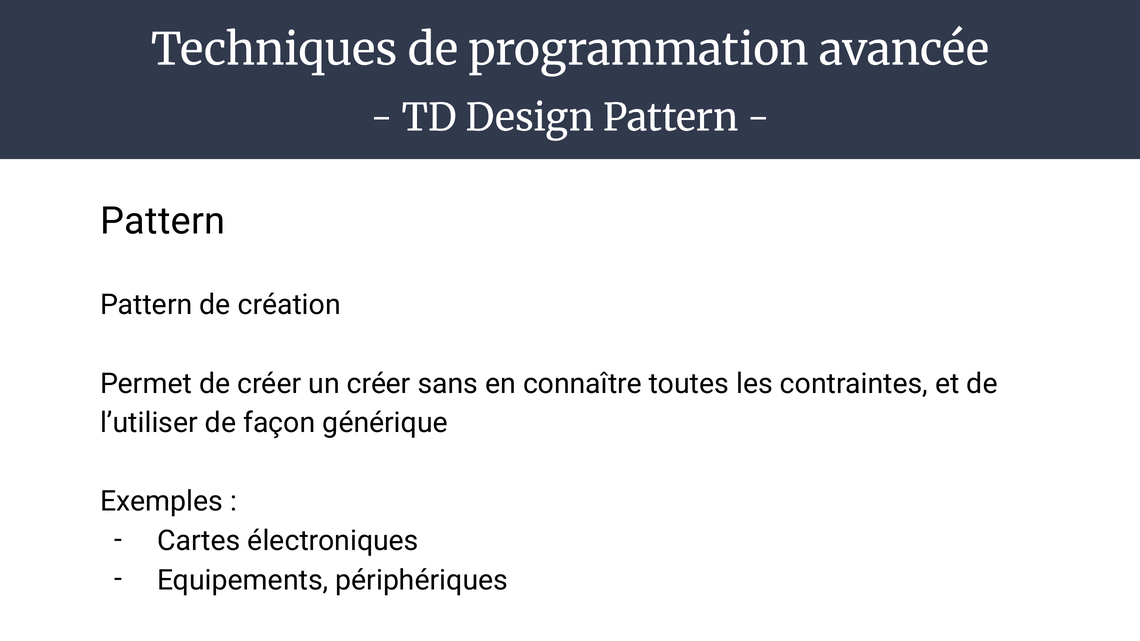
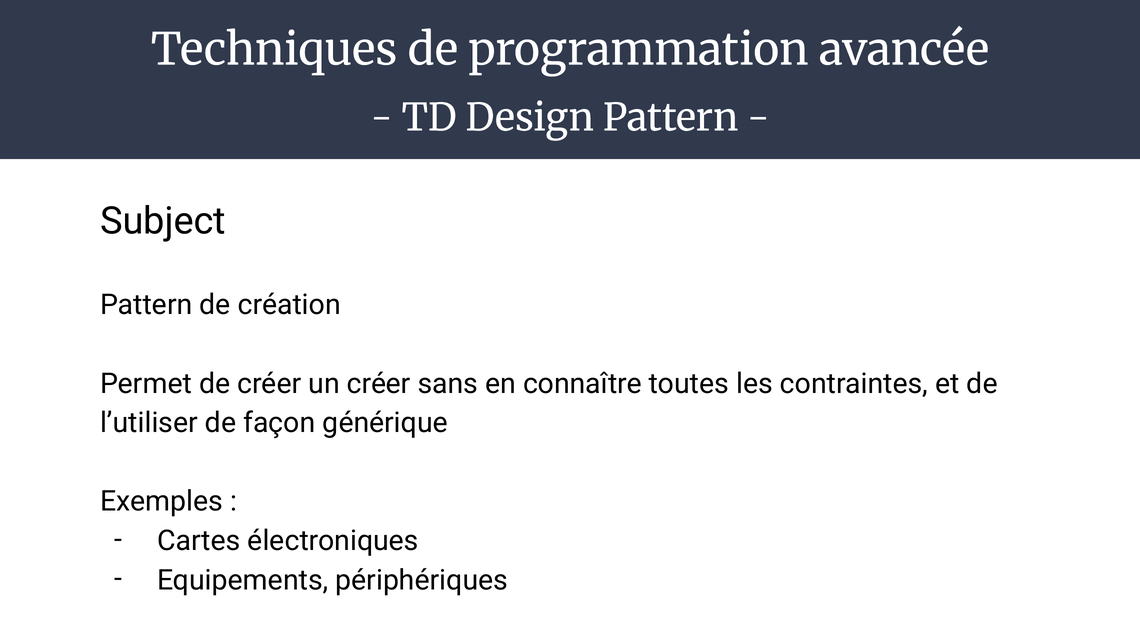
Pattern: Pattern -> Subject (163, 222)
